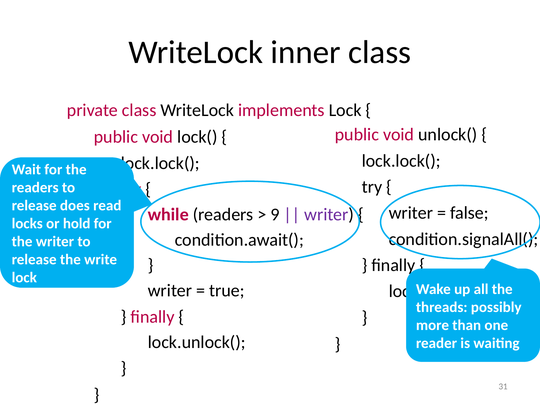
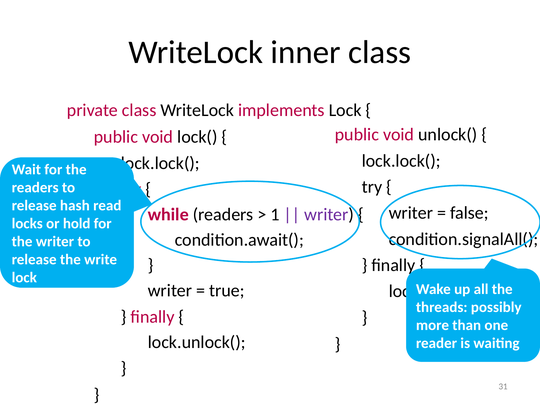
does: does -> hash (75, 206)
9: 9 -> 1 (275, 215)
